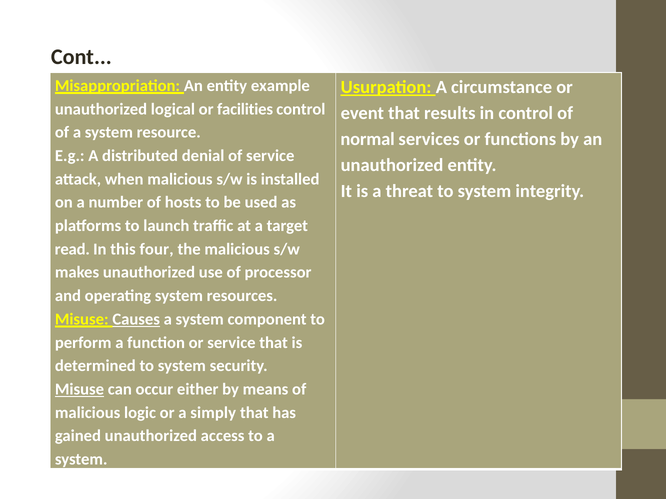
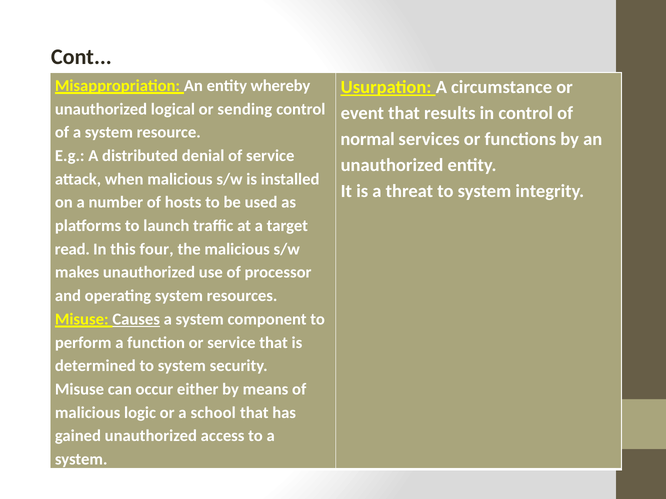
example: example -> whereby (280, 86)
facilities: facilities -> sending (245, 109)
Misuse underline: present -> none (80, 390)
simply: simply -> school (213, 413)
